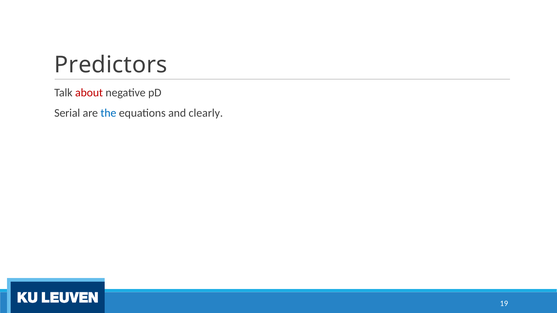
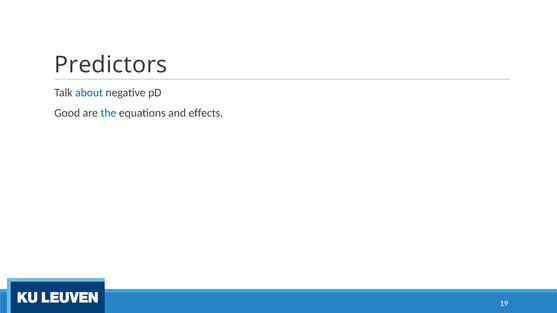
about colour: red -> blue (89, 93)
Serial: Serial -> Good (67, 113)
clearly: clearly -> effects (206, 113)
